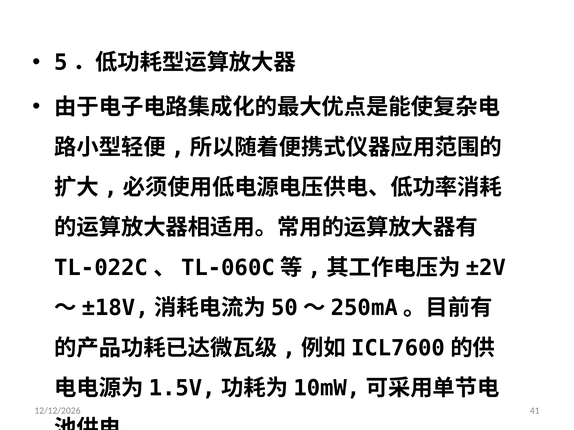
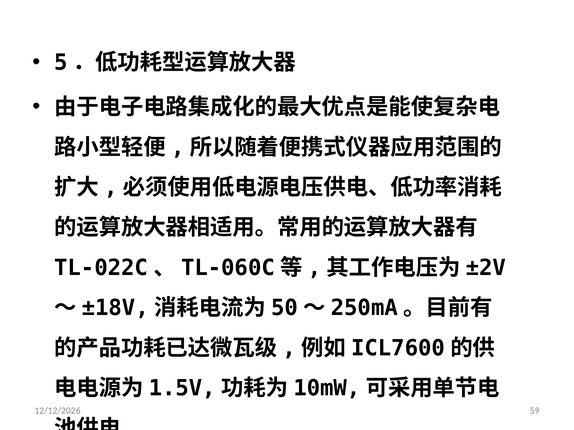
41: 41 -> 59 (535, 411)
